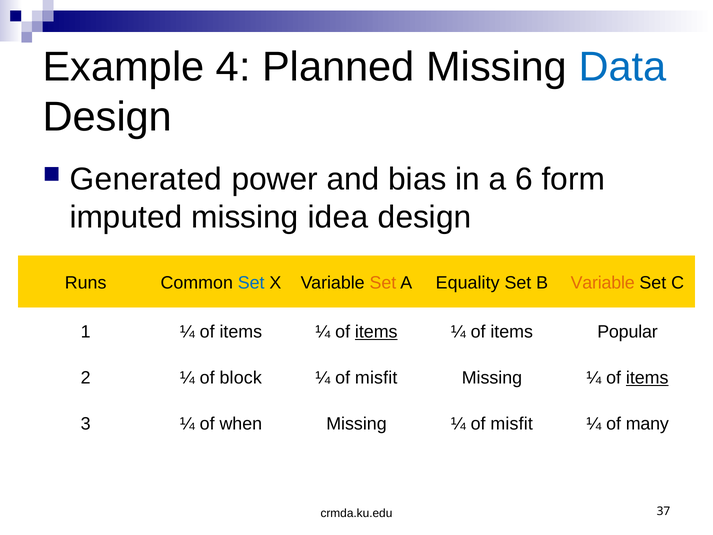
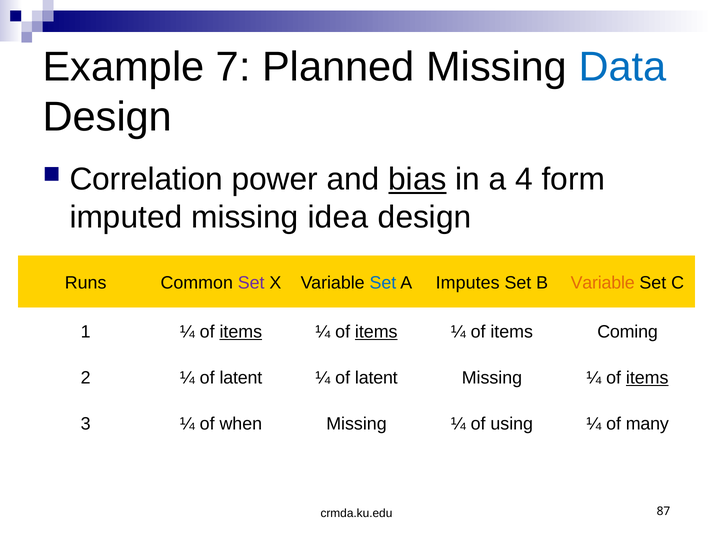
4: 4 -> 7 (233, 67)
Generated: Generated -> Correlation (146, 179)
bias underline: none -> present (417, 179)
6: 6 -> 4 (524, 179)
Set colour: blue -> purple (251, 283)
Set colour: orange -> blue (383, 283)
Equality: Equality -> Imputes (468, 283)
items underline: none -> present (241, 332)
Popular: Popular -> Coming (628, 332)
2 ¼ of block: block -> latent (241, 378)
misfit: misfit -> latent (376, 378)
Missing ¼ of misfit: misfit -> using (512, 424)
37: 37 -> 87 (663, 511)
